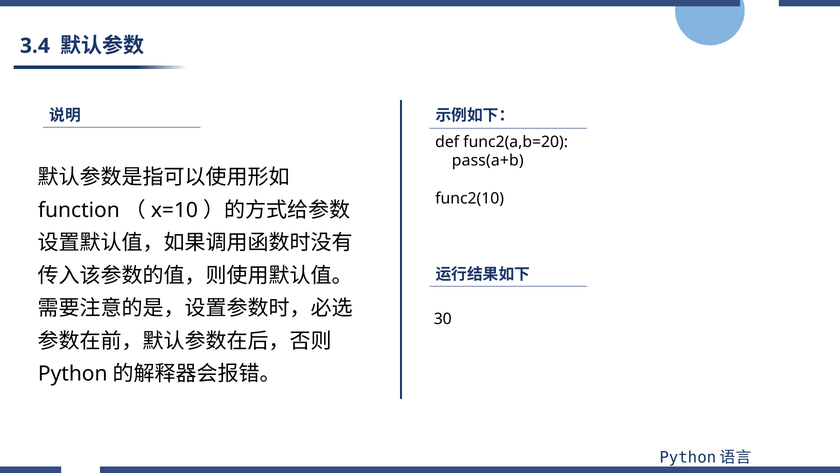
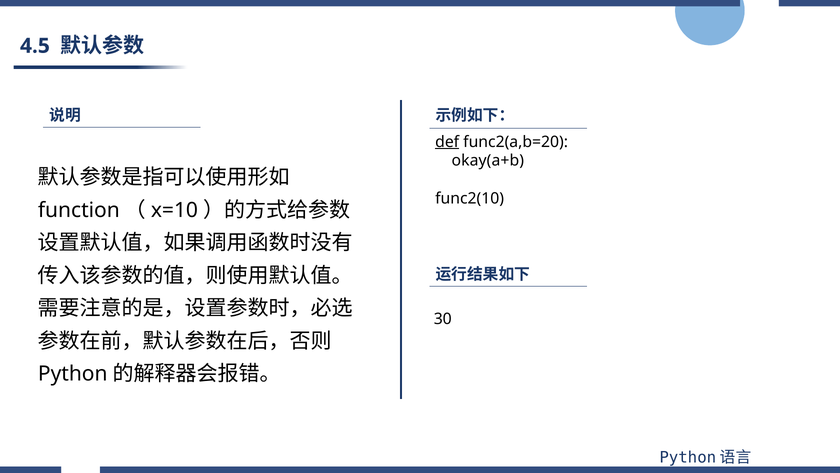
3.4: 3.4 -> 4.5 (35, 46)
def underline: none -> present (447, 142)
pass(a+b: pass(a+b -> okay(a+b (488, 161)
